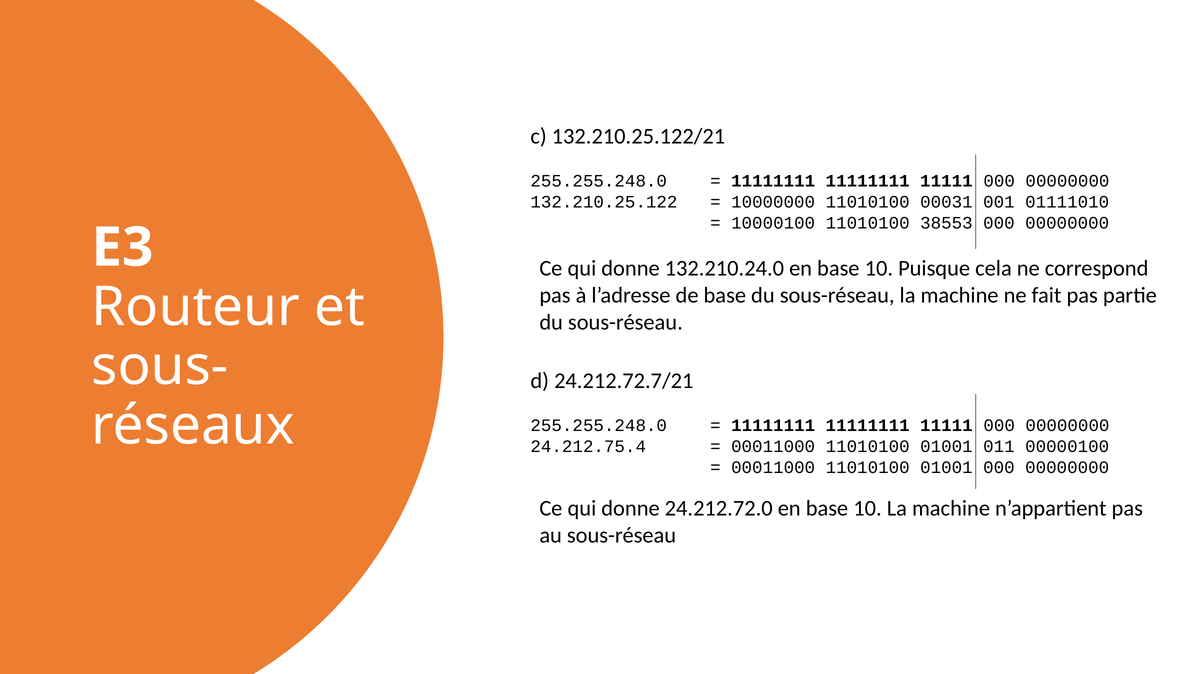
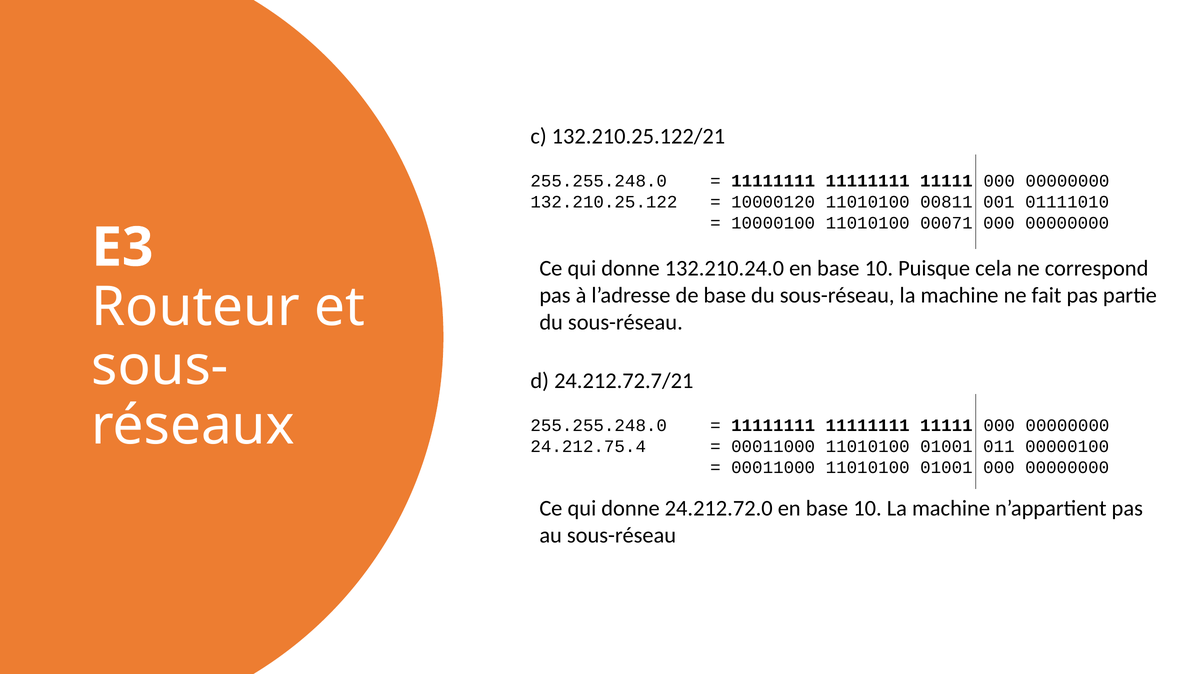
10000000: 10000000 -> 10000120 (773, 202)
00031: 00031 -> 00811 (946, 202)
38553: 38553 -> 00071 (946, 223)
